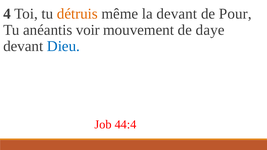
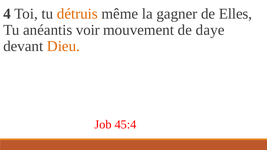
la devant: devant -> gagner (177, 14)
Pour: Pour -> Elles (235, 14)
Dieu colour: blue -> orange (63, 46)
44:4: 44:4 -> 45:4 (125, 125)
